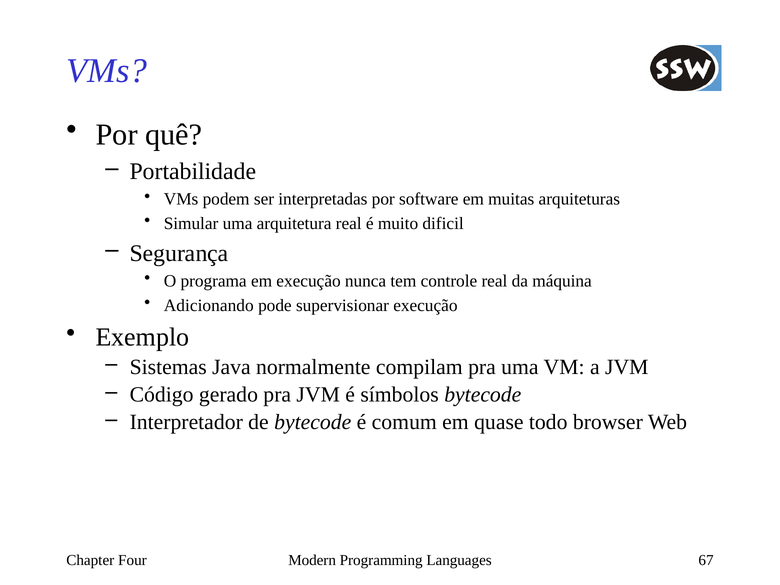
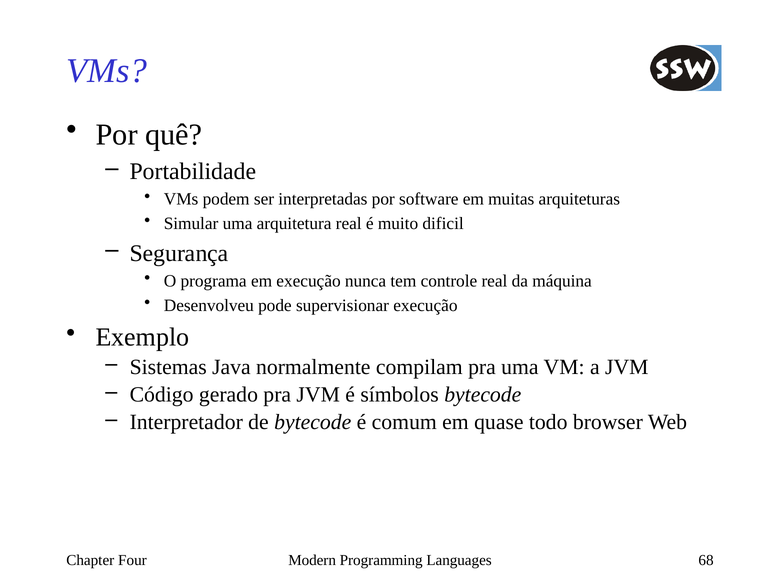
Adicionando: Adicionando -> Desenvolveu (209, 305)
67: 67 -> 68 (706, 560)
